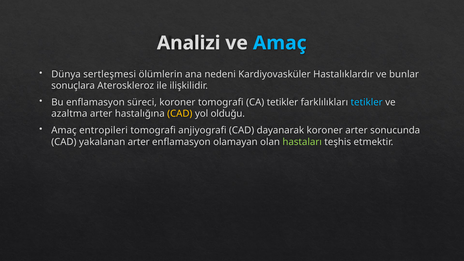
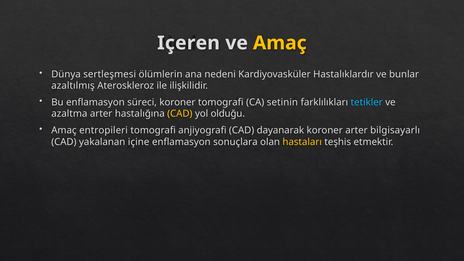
Analizi: Analizi -> Içeren (189, 43)
Amaç colour: light blue -> yellow (280, 43)
sonuçlara: sonuçlara -> azaltılmış (73, 86)
CA tetikler: tetikler -> setinin (282, 102)
sonucunda: sonucunda -> bilgisayarlı (395, 130)
yakalanan arter: arter -> içine (139, 142)
olamayan: olamayan -> sonuçlara (235, 142)
hastaları colour: light green -> yellow (302, 142)
